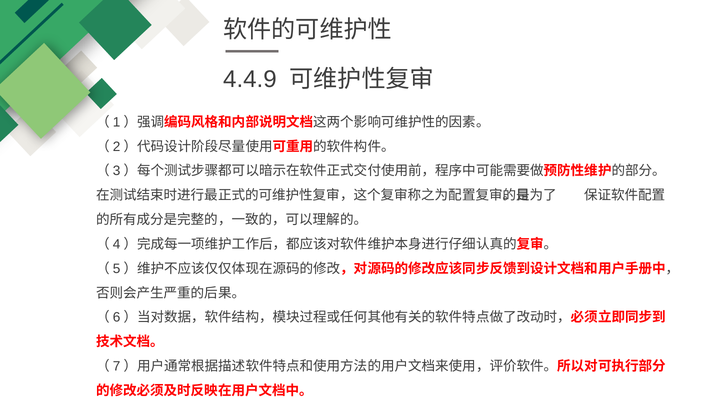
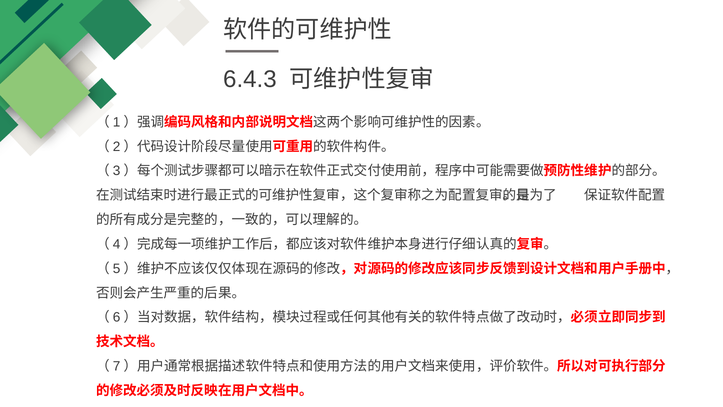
4.4.9: 4.4.9 -> 6.4.3 (250, 79)
